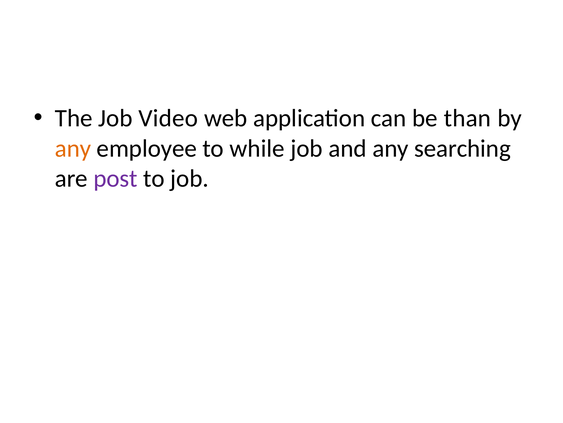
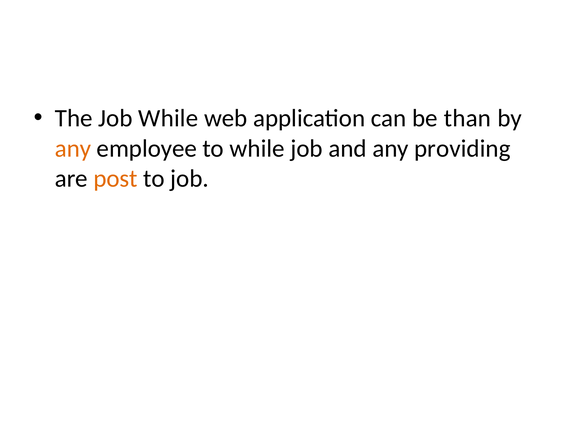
Job Video: Video -> While (168, 118)
searching: searching -> providing (462, 148)
post colour: purple -> orange (116, 178)
